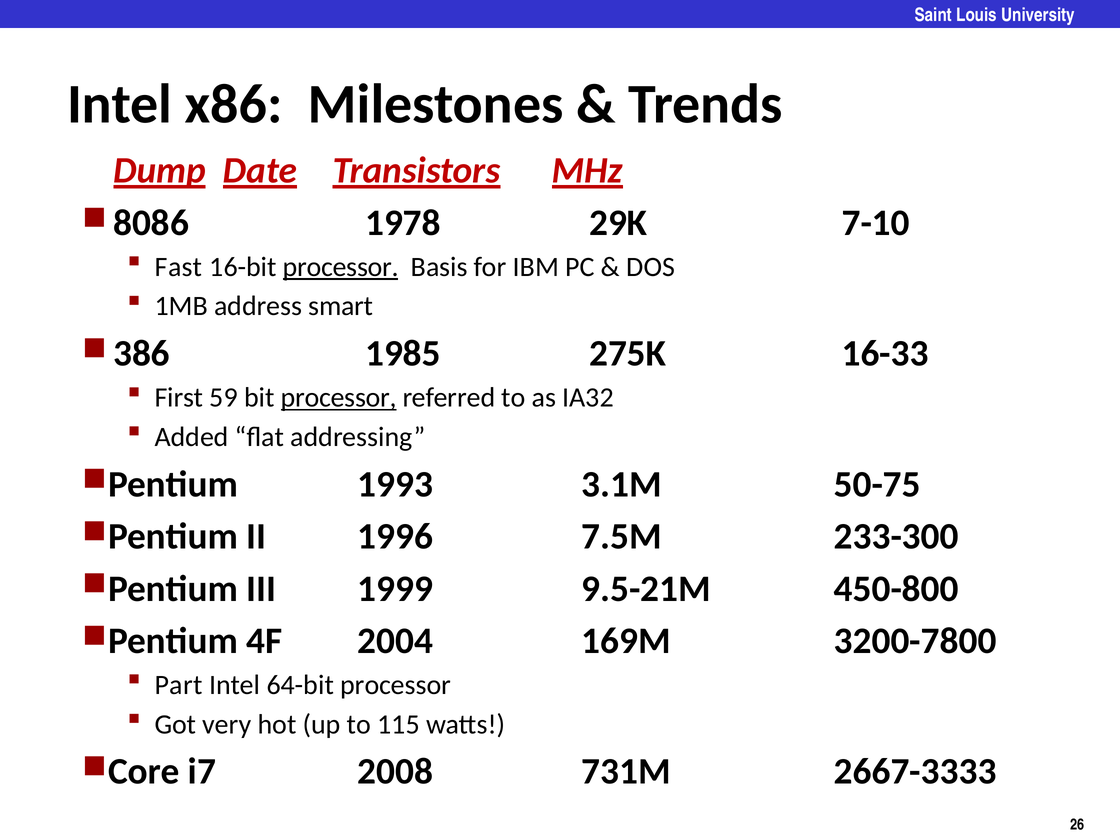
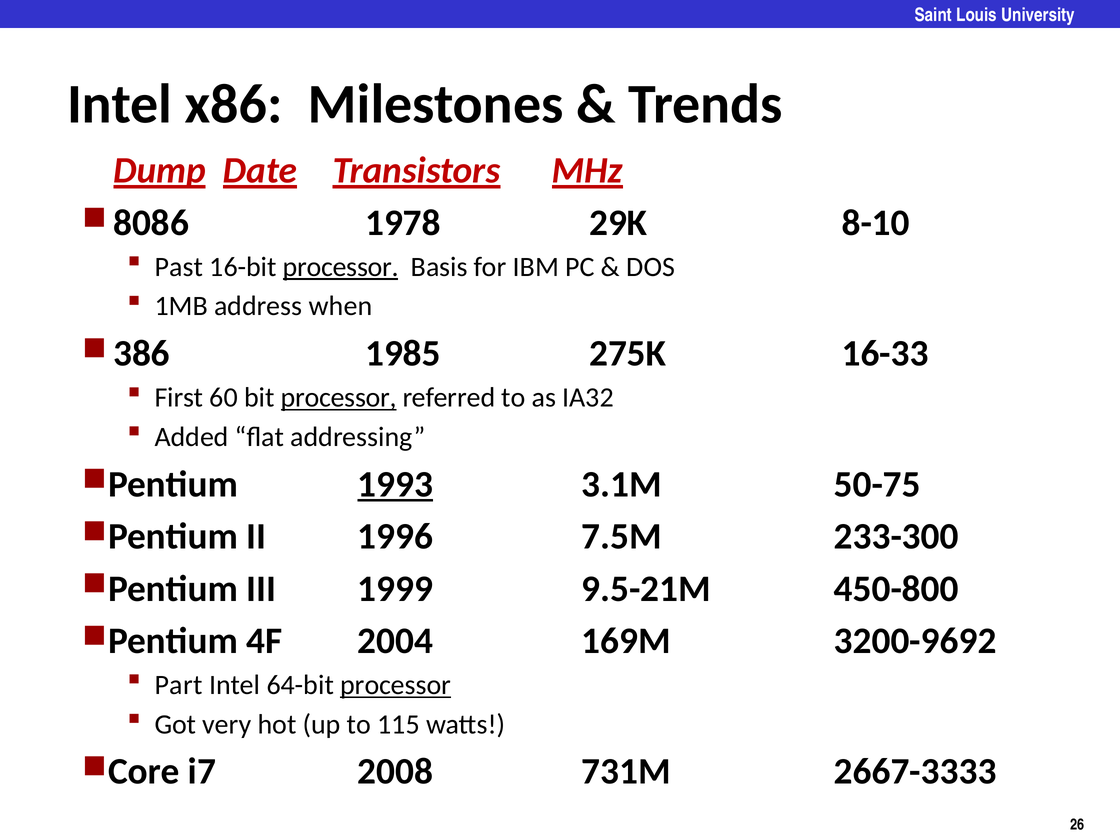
7-10: 7-10 -> 8-10 (876, 223)
Fast: Fast -> Past (179, 267)
smart: smart -> when (341, 306)
59: 59 -> 60 (224, 398)
1993 underline: none -> present (395, 484)
3200-7800: 3200-7800 -> 3200-9692 (915, 641)
processor underline: none -> present (396, 685)
